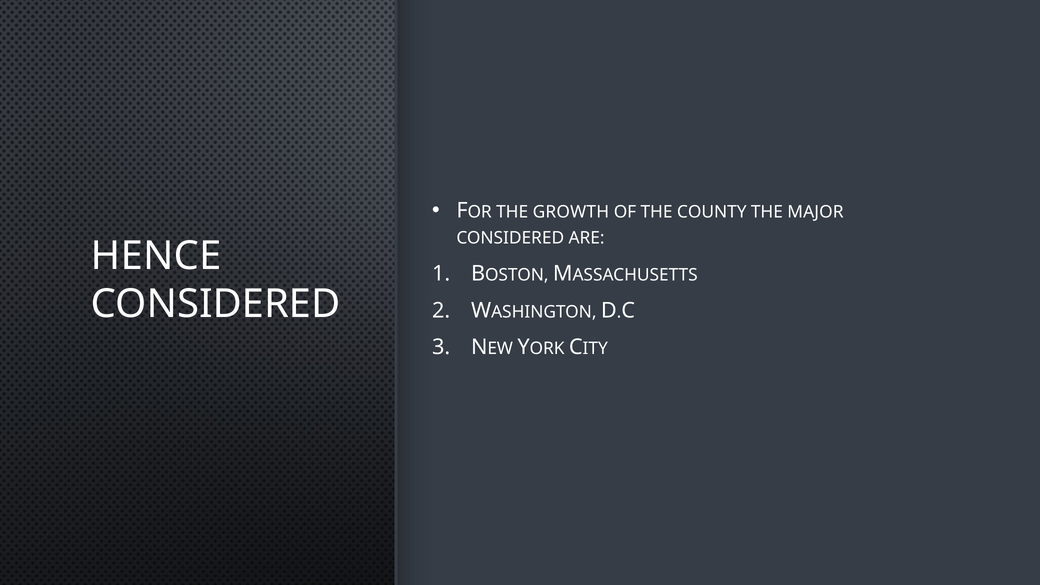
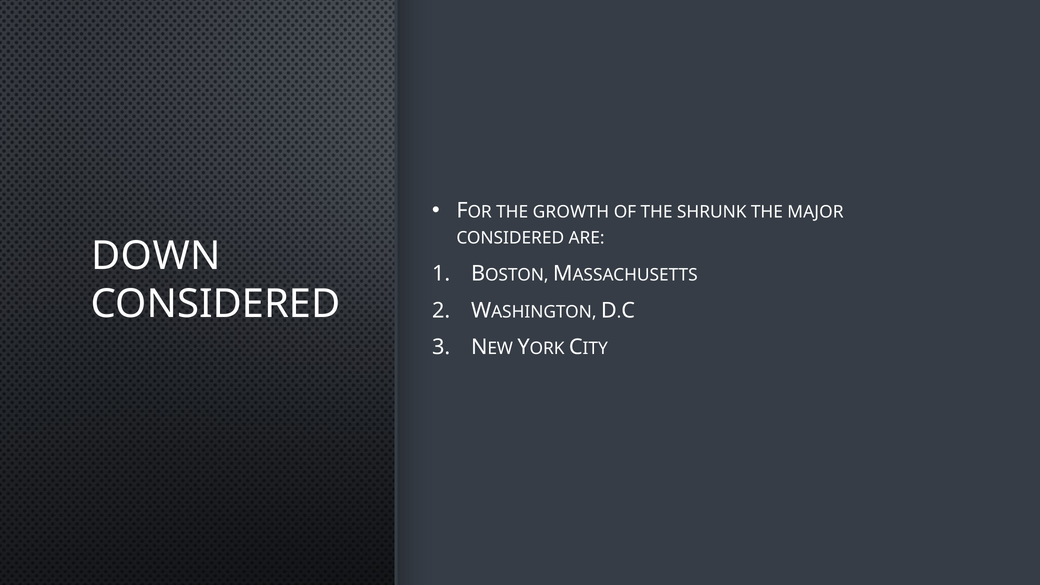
COUNTY: COUNTY -> SHRUNK (712, 212)
HENCE: HENCE -> DOWN (156, 256)
